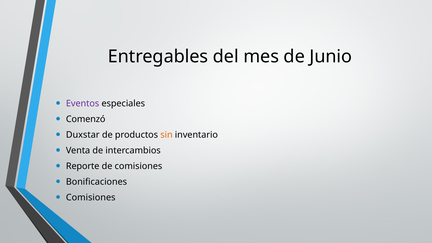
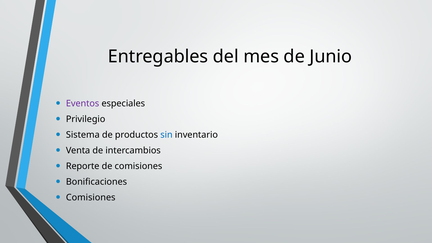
Comenzó: Comenzó -> Privilegio (86, 119)
Duxstar: Duxstar -> Sistema (83, 135)
sin colour: orange -> blue (166, 135)
